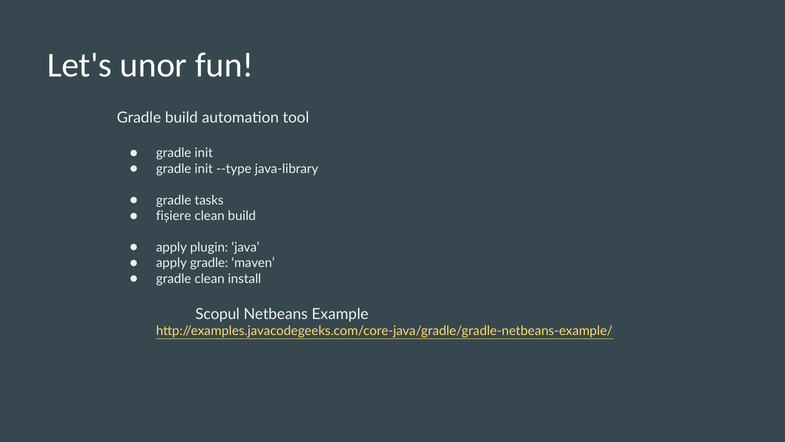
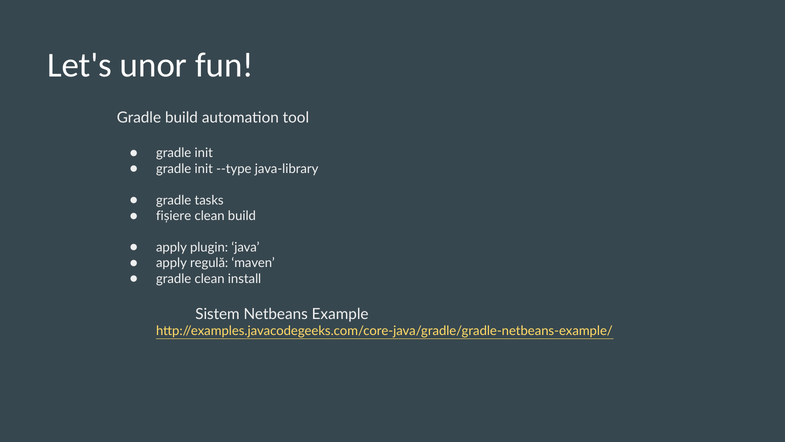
apply gradle: gradle -> regulă (209, 263)
Scopul: Scopul -> Sistem (217, 314)
